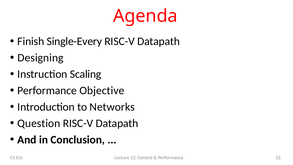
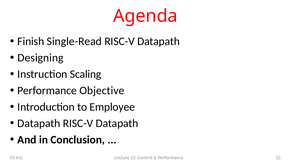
Single-Every: Single-Every -> Single-Read (74, 41)
Networks: Networks -> Employee (112, 107)
Question: Question -> Datapath (39, 123)
